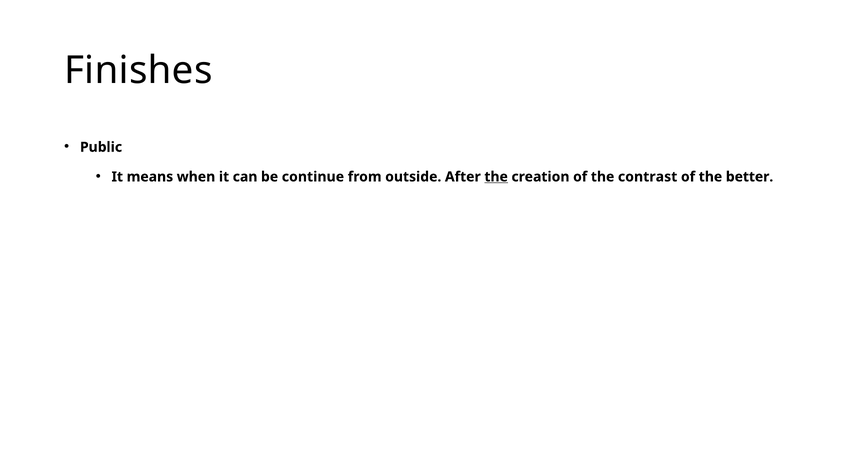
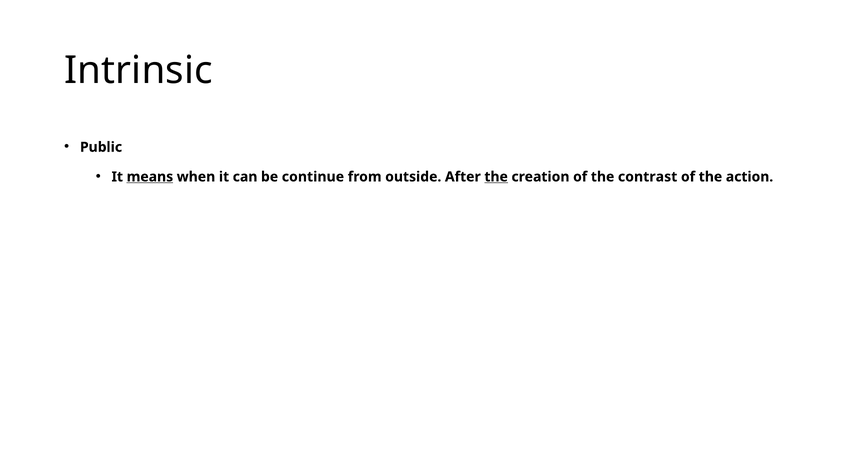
Finishes: Finishes -> Intrinsic (138, 71)
means underline: none -> present (150, 177)
better: better -> action (750, 177)
